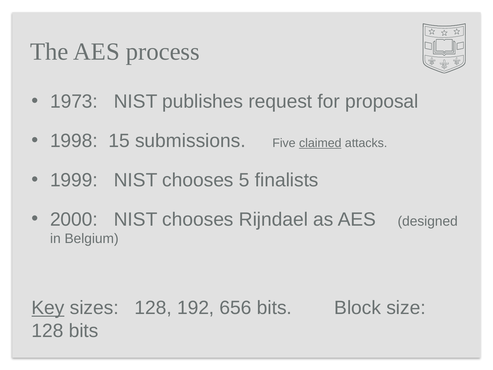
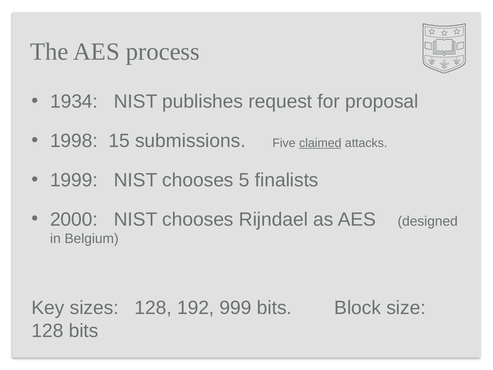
1973: 1973 -> 1934 (74, 102)
Key underline: present -> none (48, 308)
656: 656 -> 999 (236, 308)
